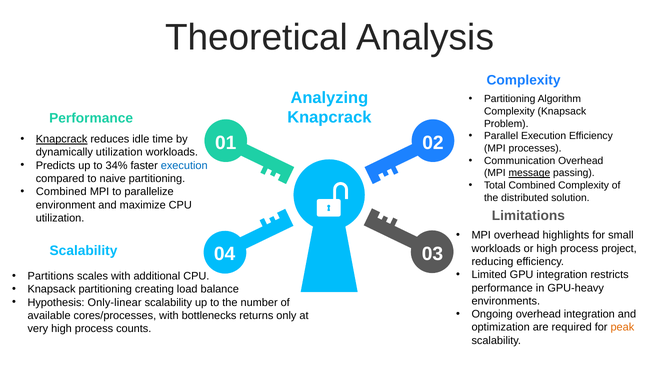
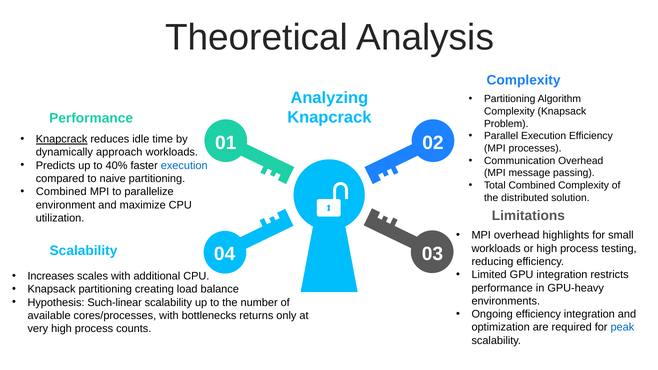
dynamically utilization: utilization -> approach (119, 152)
34%: 34% -> 40% (117, 166)
message underline: present -> none (529, 173)
project: project -> testing (619, 249)
Partitions: Partitions -> Increases (51, 276)
Only-linear: Only-linear -> Such-linear (115, 303)
Ongoing overhead: overhead -> efficiency (538, 314)
peak colour: orange -> blue (622, 327)
